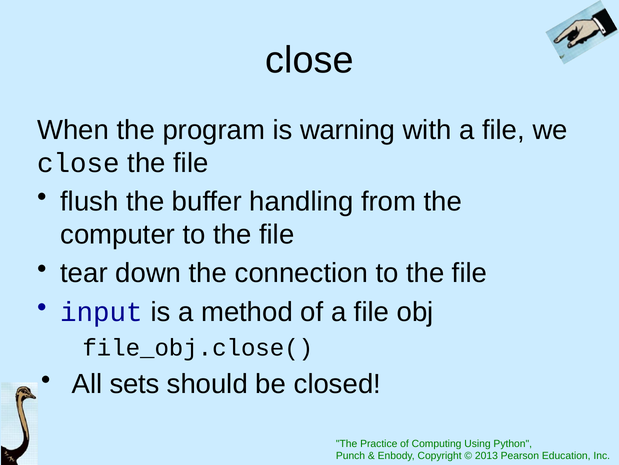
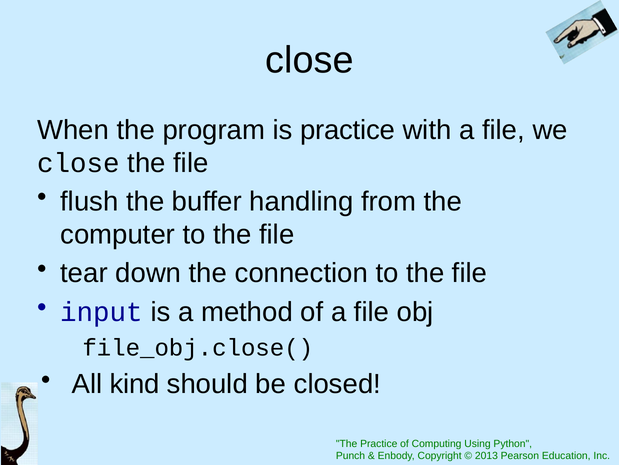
is warning: warning -> practice (348, 130)
sets: sets -> kind (135, 384)
